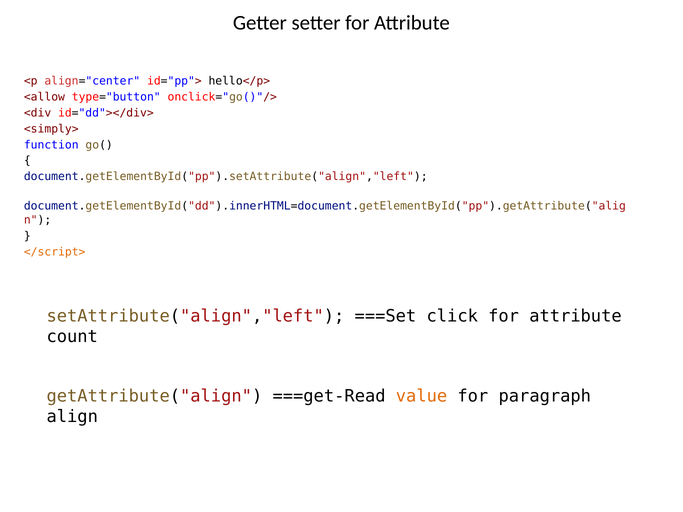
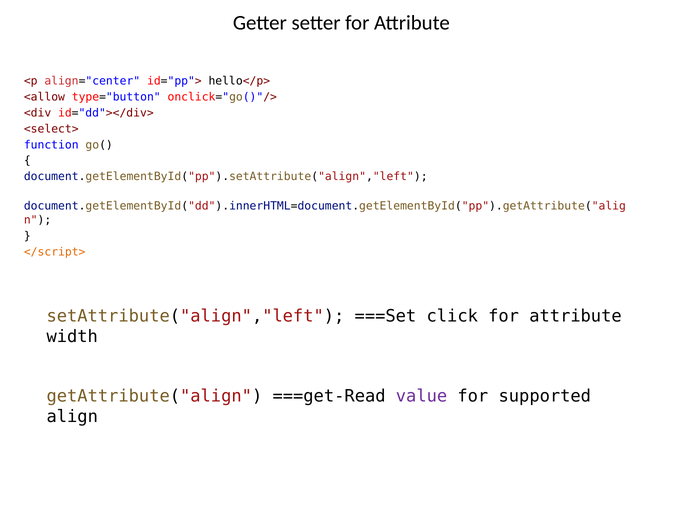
<simply>: <simply> -> <select> (51, 129)
count: count -> width (72, 337)
value colour: orange -> purple (422, 396)
paragraph: paragraph -> supported (545, 396)
